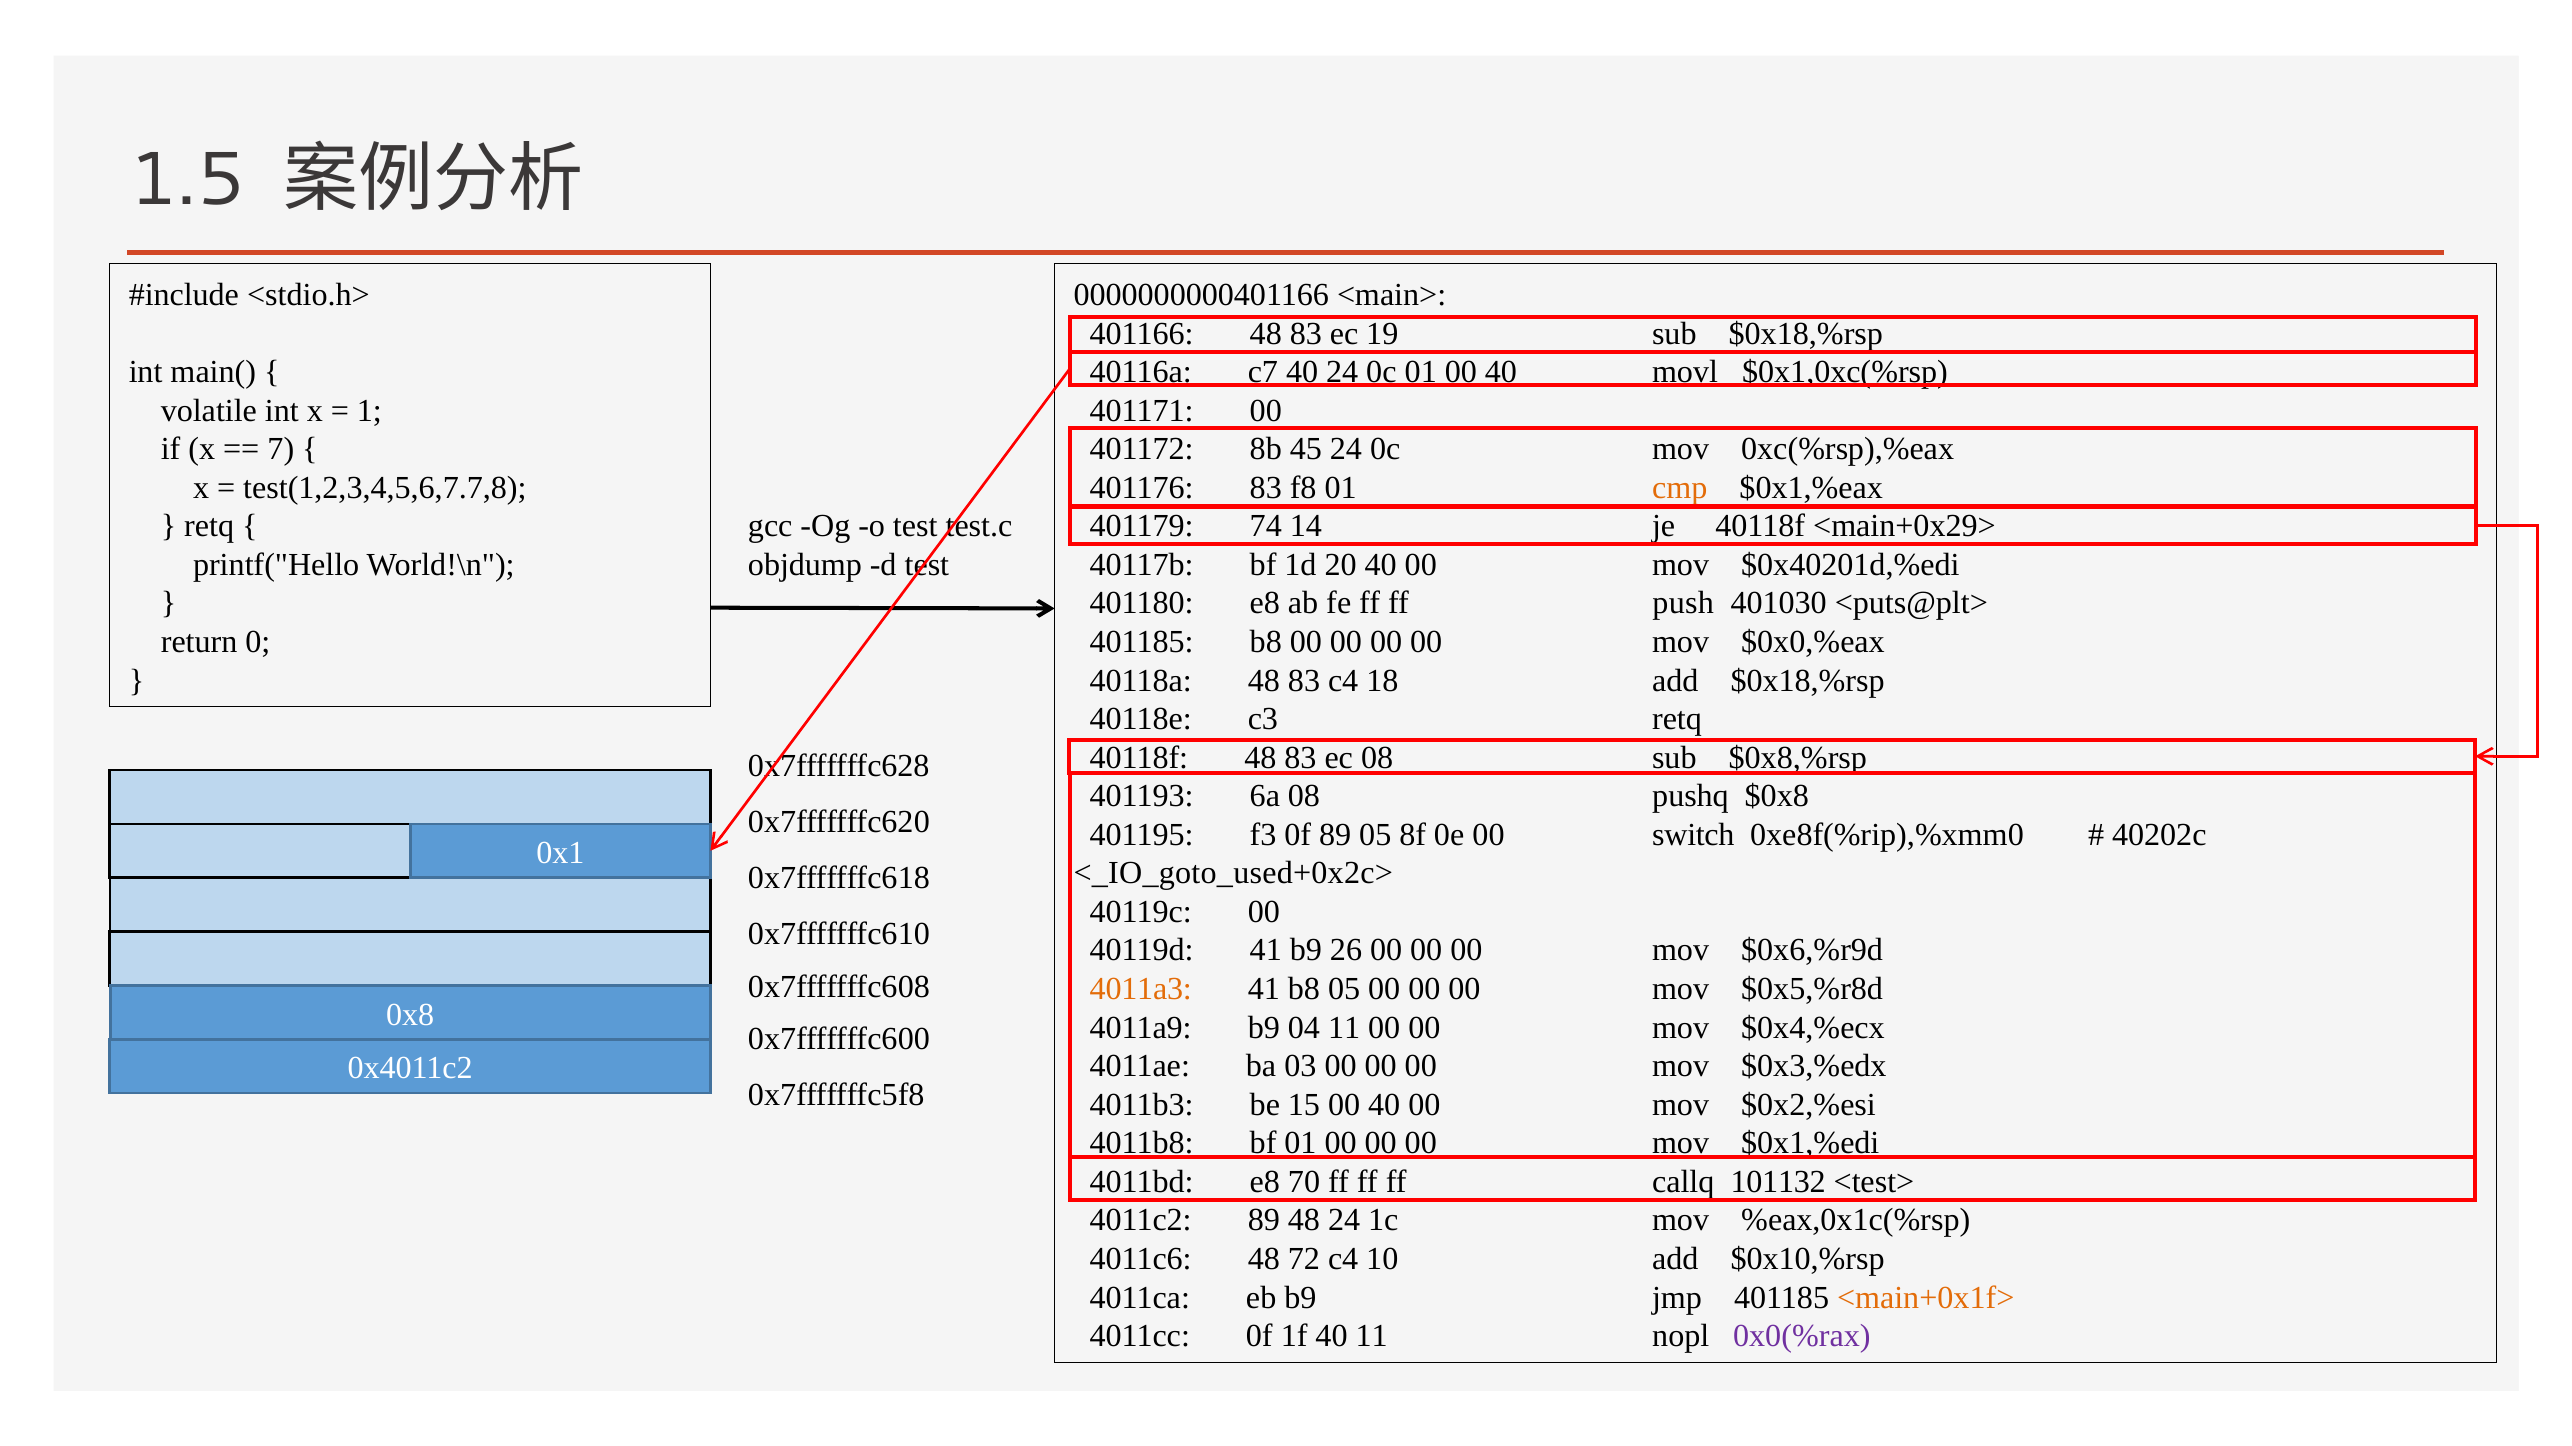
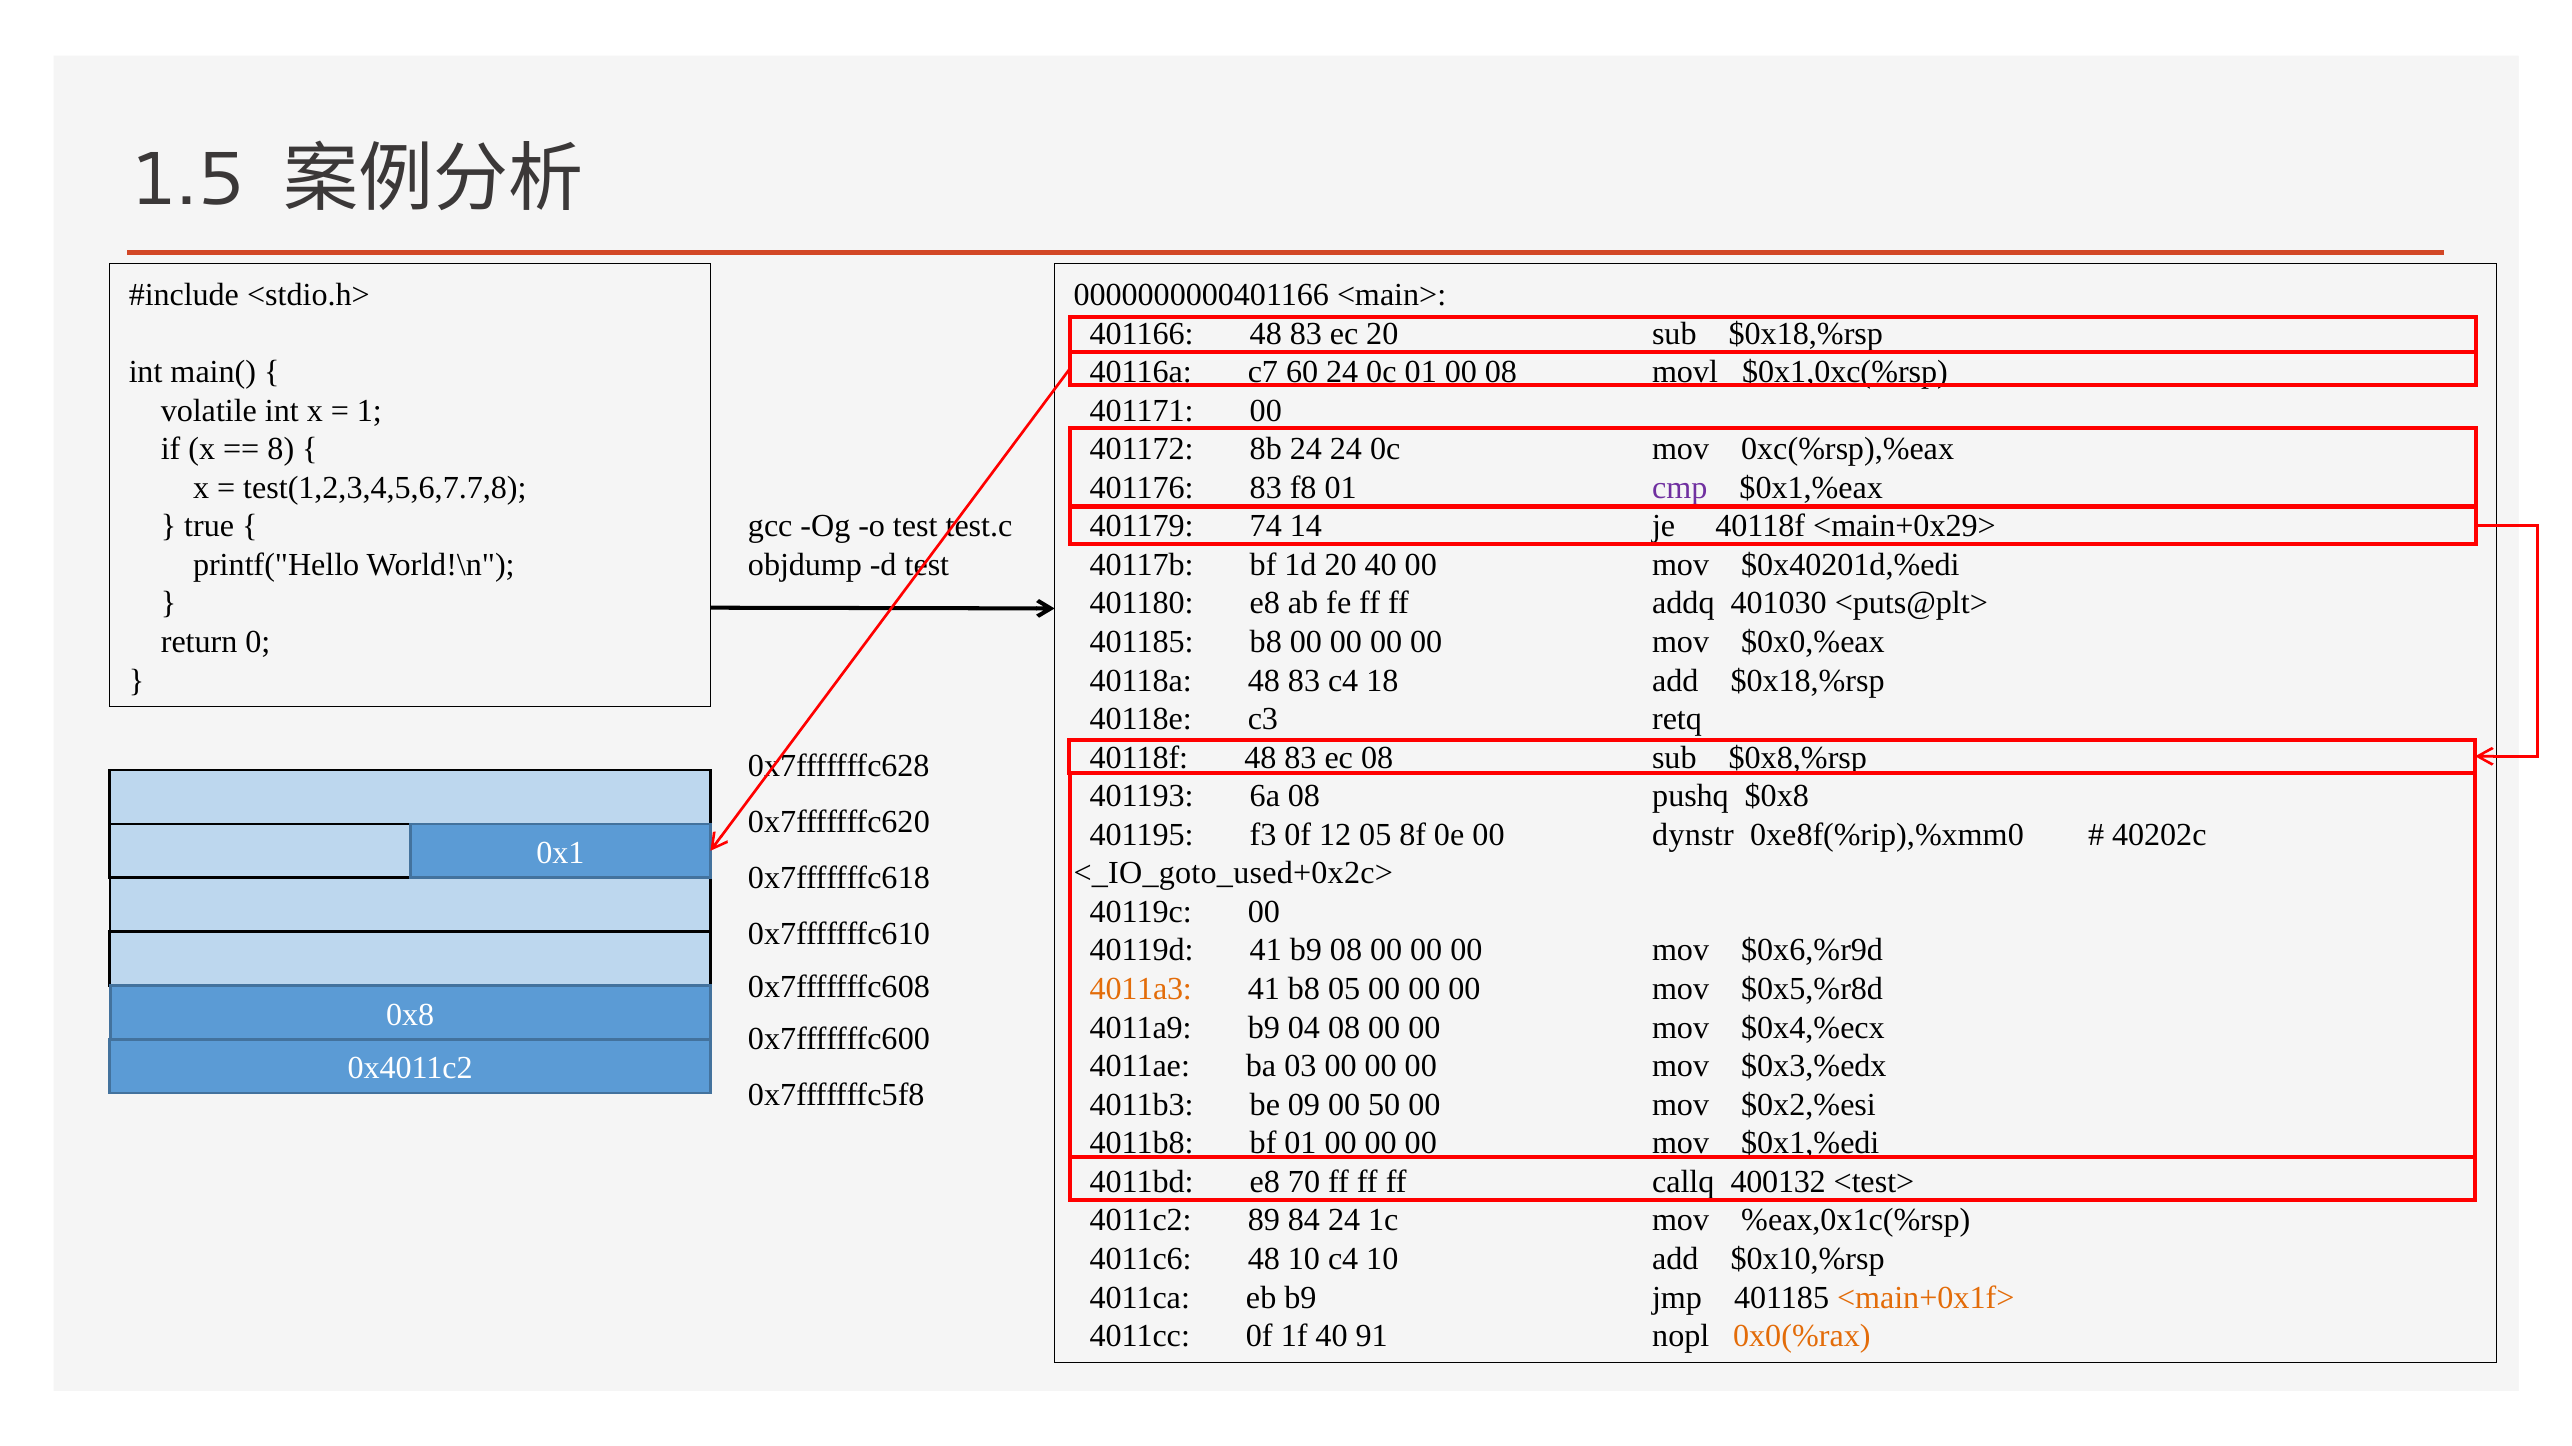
ec 19: 19 -> 20 (1382, 334)
c7 40: 40 -> 60 (1302, 372)
01 00 40: 40 -> 08 (1501, 372)
7: 7 -> 8 (281, 449)
8b 45: 45 -> 24 (1306, 449)
cmp colour: orange -> purple (1680, 488)
retq: retq -> true (209, 526)
push: push -> addq (1683, 604)
0f 89: 89 -> 12 (1335, 835)
switch: switch -> dynstr (1693, 835)
b9 26: 26 -> 08 (1346, 951)
04 11: 11 -> 08 (1344, 1028)
15: 15 -> 09 (1304, 1105)
40: 40 -> 50 (1384, 1105)
101132: 101132 -> 400132 (1778, 1182)
89 48: 48 -> 84 (1304, 1221)
48 72: 72 -> 10 (1304, 1259)
40 11: 11 -> 91 (1372, 1337)
0x0(%rax colour: purple -> orange (1802, 1337)
